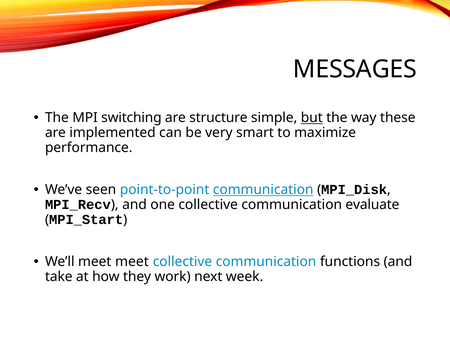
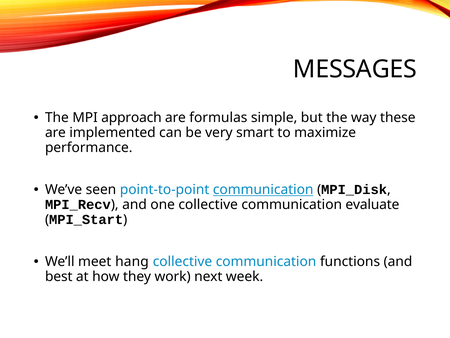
switching: switching -> approach (131, 118)
structure: structure -> formulas (218, 118)
but underline: present -> none (312, 118)
meet meet: meet -> hang (132, 261)
take: take -> best (59, 276)
